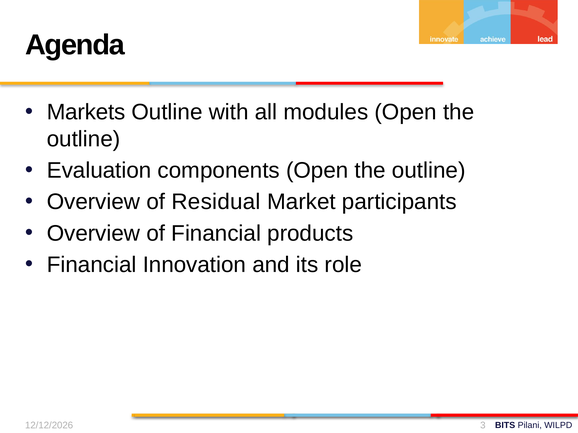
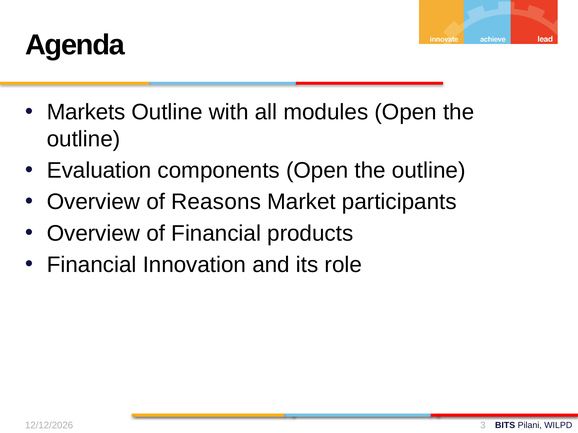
Residual: Residual -> Reasons (216, 202)
